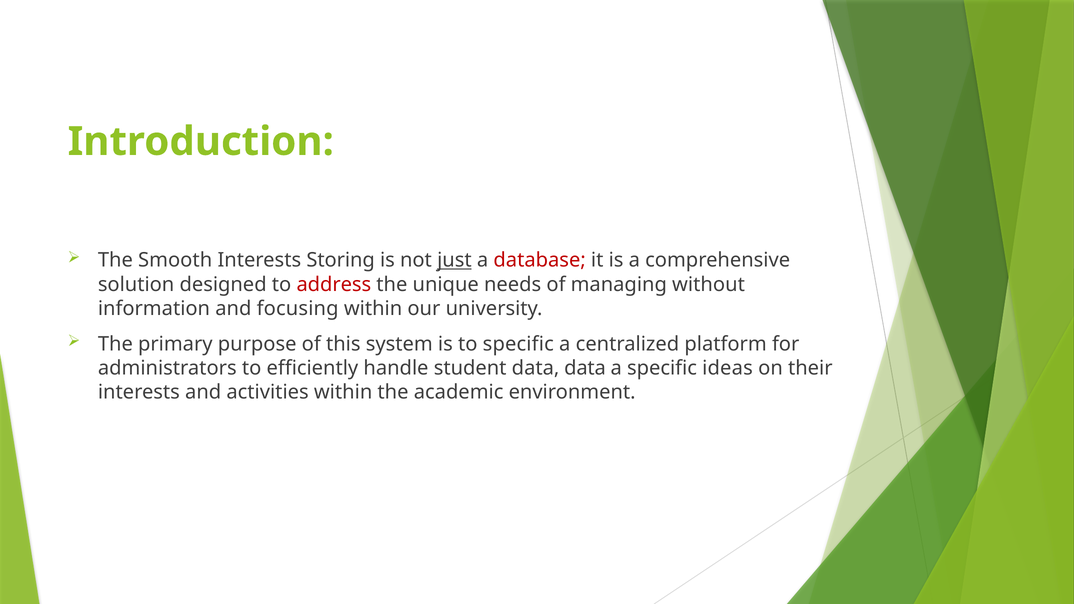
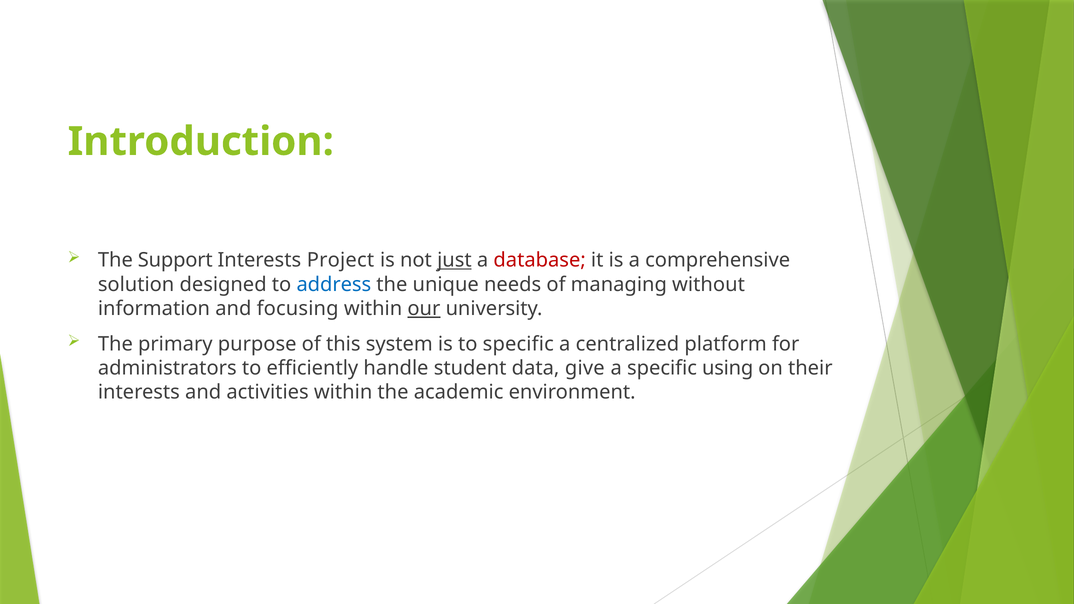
Smooth: Smooth -> Support (175, 260)
Storing: Storing -> Project (340, 260)
address colour: red -> blue (334, 285)
our underline: none -> present (424, 309)
data data: data -> give (585, 368)
ideas: ideas -> using (728, 368)
